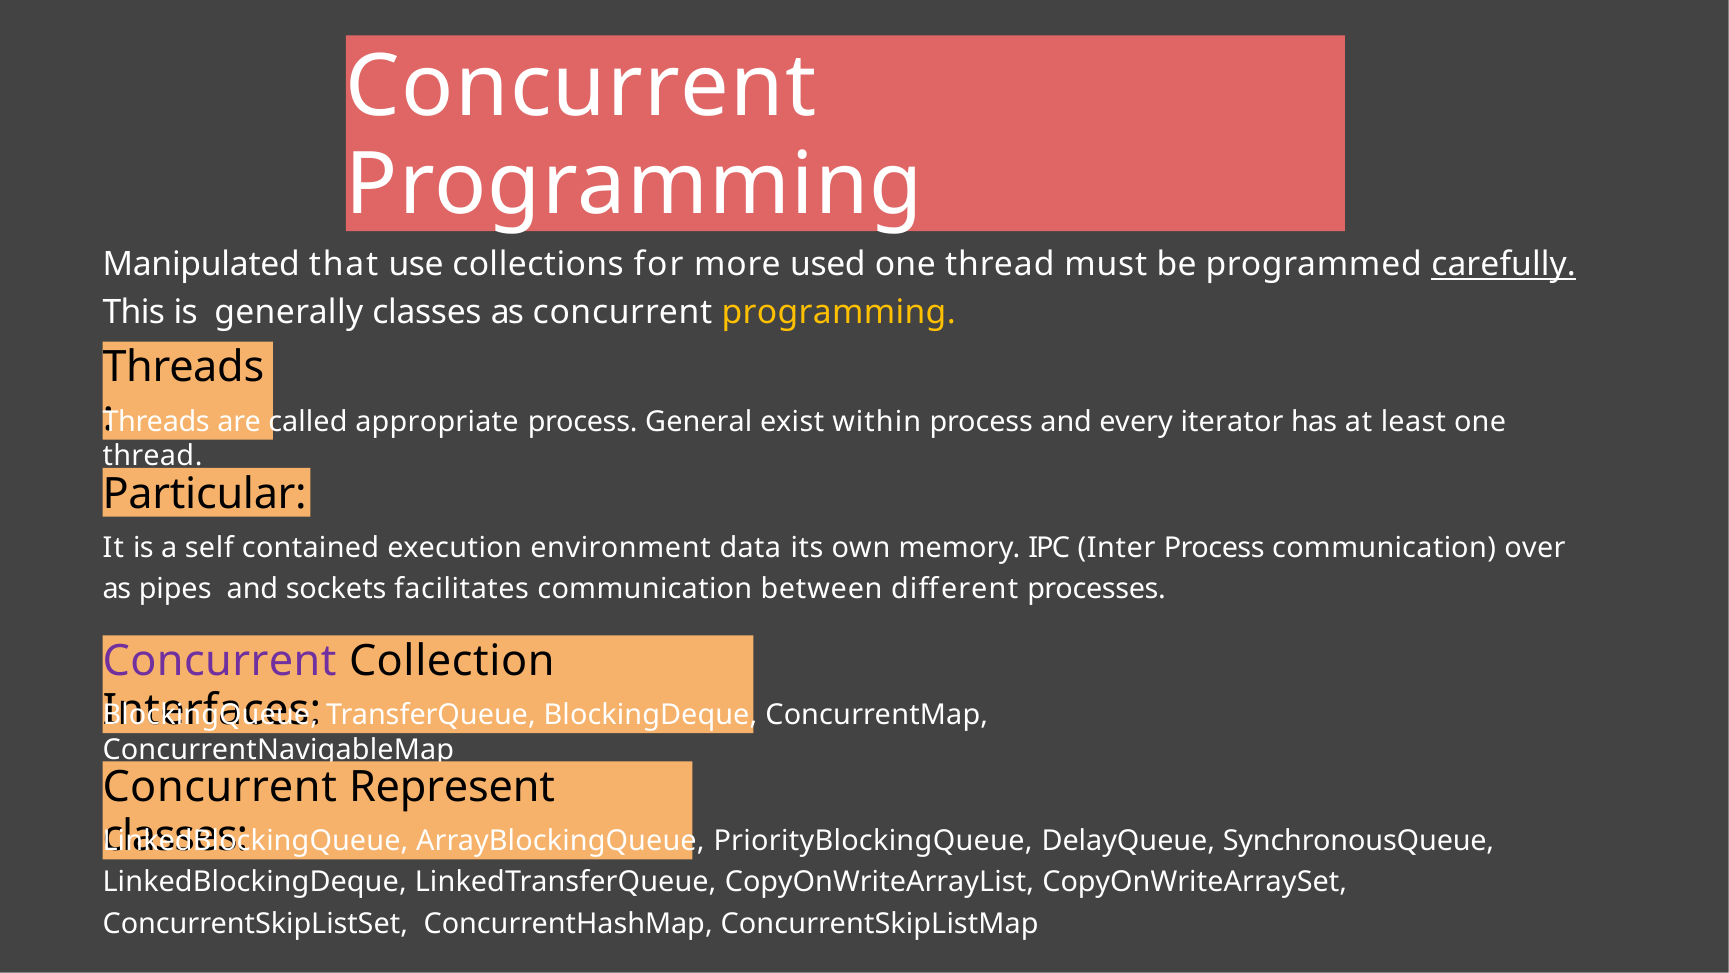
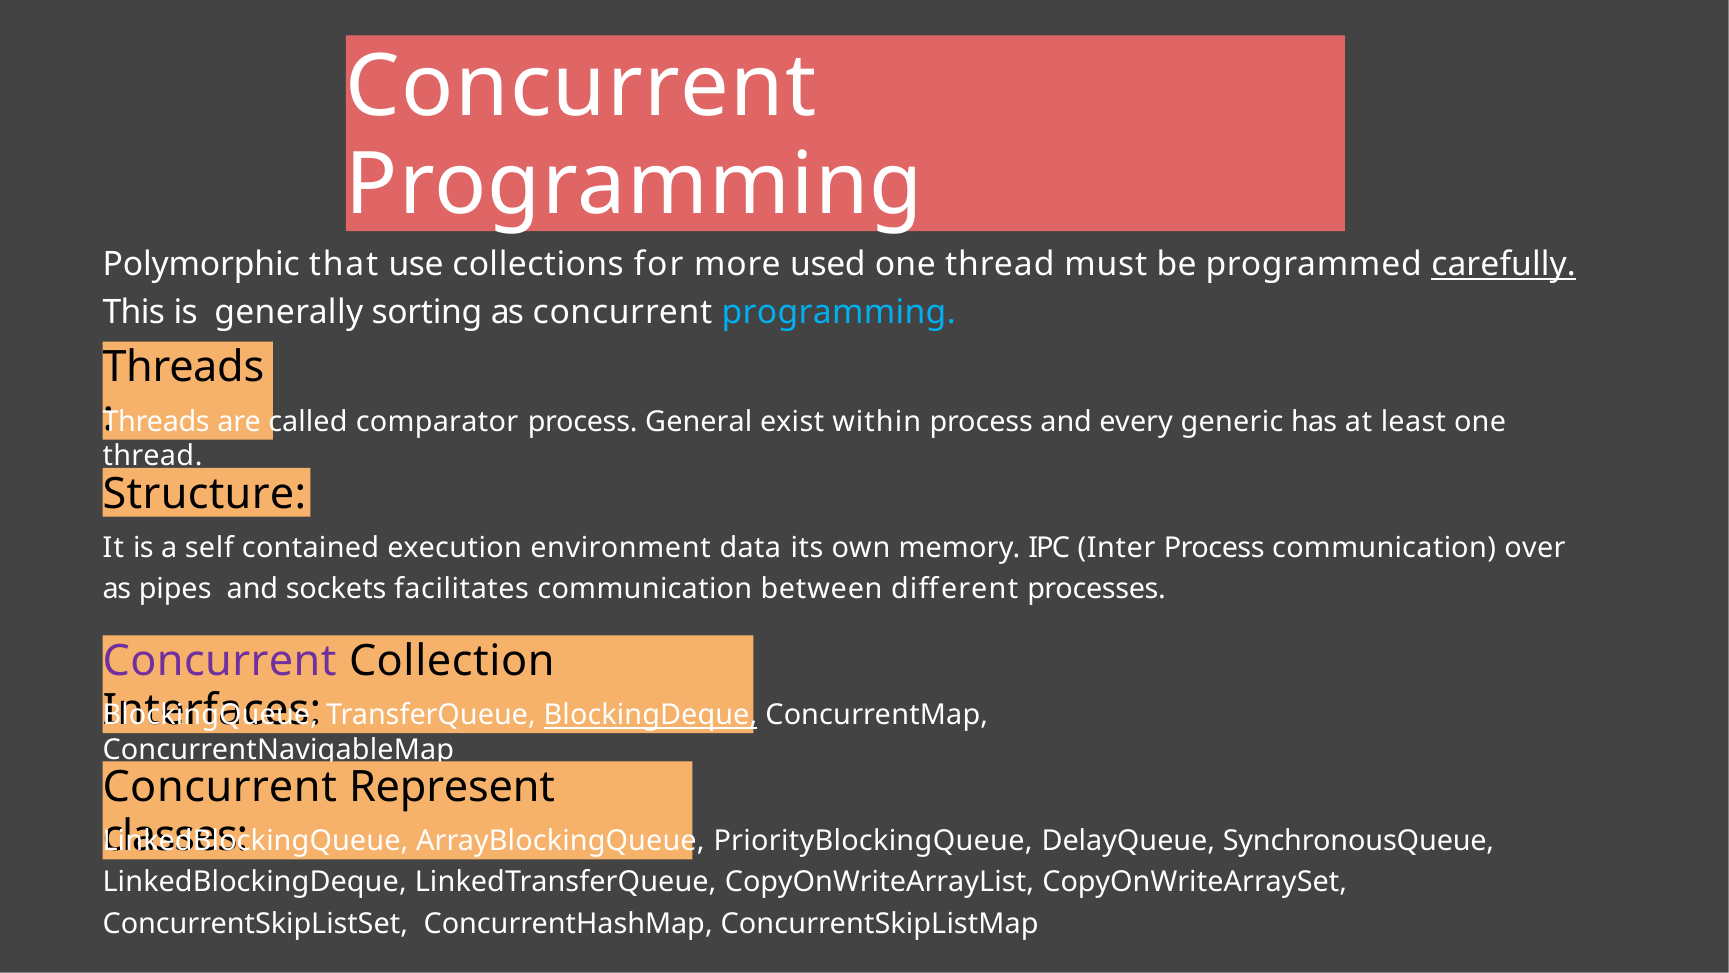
Manipulated: Manipulated -> Polymorphic (201, 264)
generally classes: classes -> sorting (427, 312)
programming colour: yellow -> light blue (839, 312)
appropriate: appropriate -> comparator (437, 422)
iterator: iterator -> generic (1232, 422)
Particular: Particular -> Structure (204, 494)
BlockingDeque underline: none -> present (650, 715)
